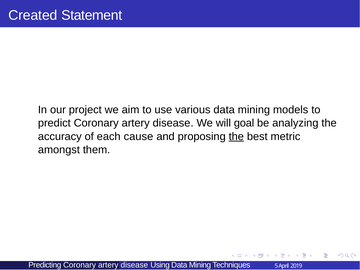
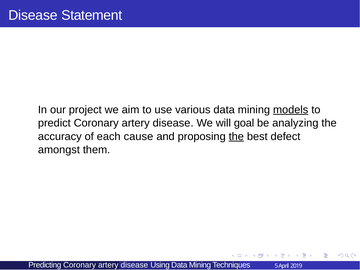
Created: Created -> Disease (33, 15)
models underline: none -> present (291, 110)
metric: metric -> defect (285, 137)
